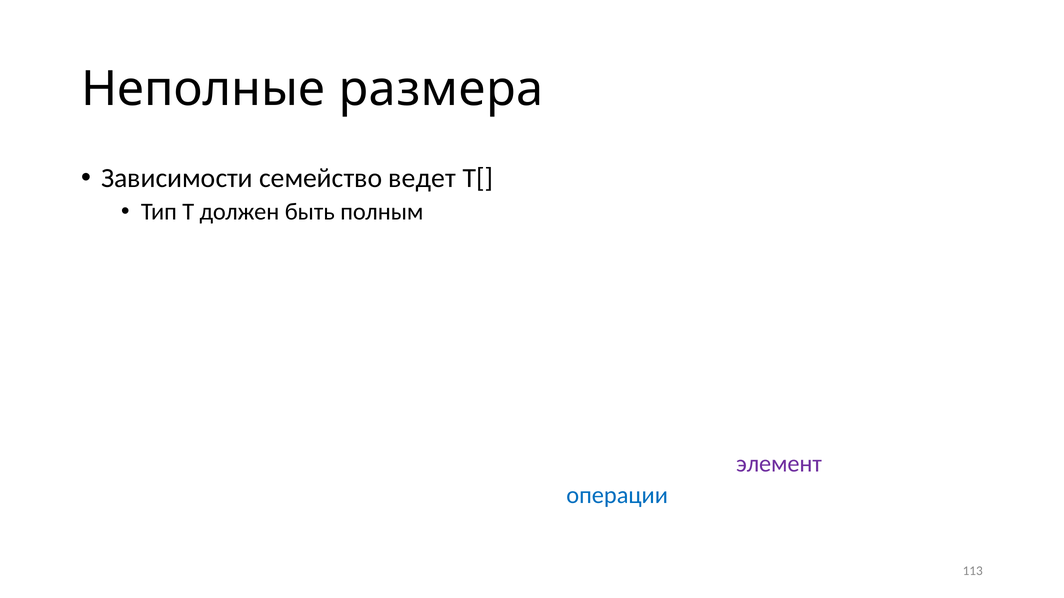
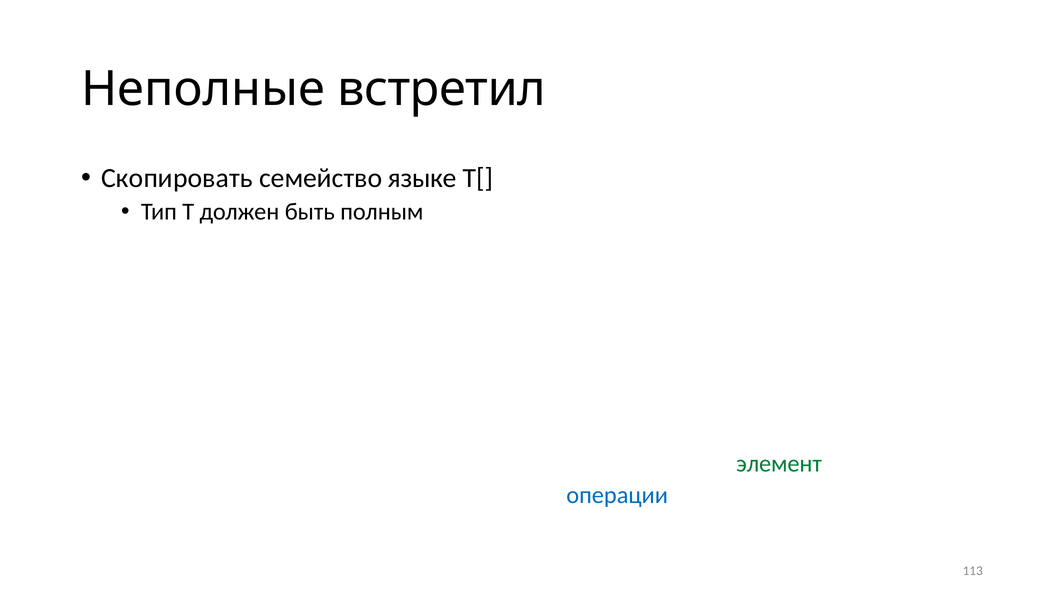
размера: размера -> встретил (442, 89)
Зависимости: Зависимости -> Скопировать (177, 178)
ведет: ведет -> языке (422, 178)
элемент colour: purple -> green (779, 464)
